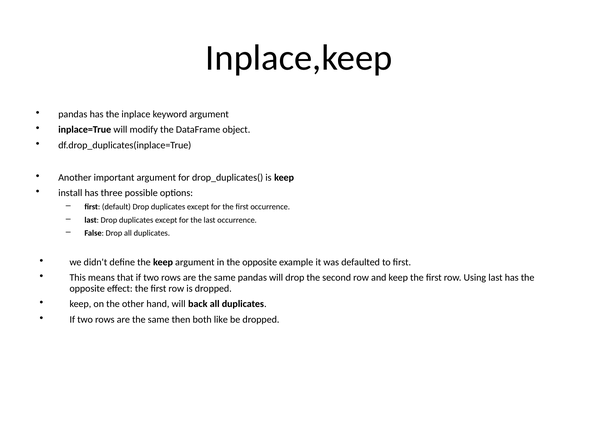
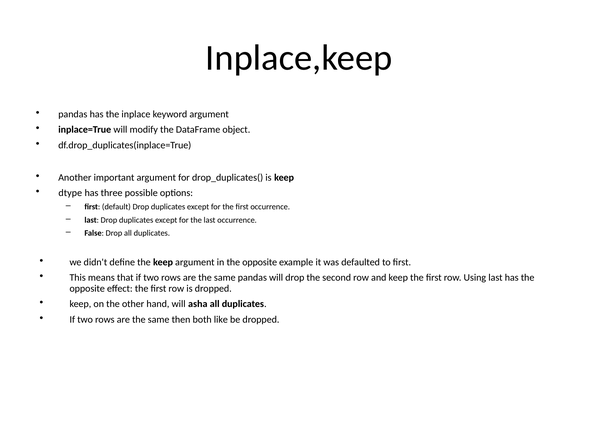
install: install -> dtype (70, 193)
back: back -> asha (198, 304)
